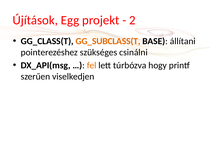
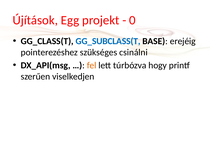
2: 2 -> 0 (132, 20)
GG_SUBCLASS(T colour: orange -> blue (108, 41)
állítani: állítani -> erejéig (183, 41)
